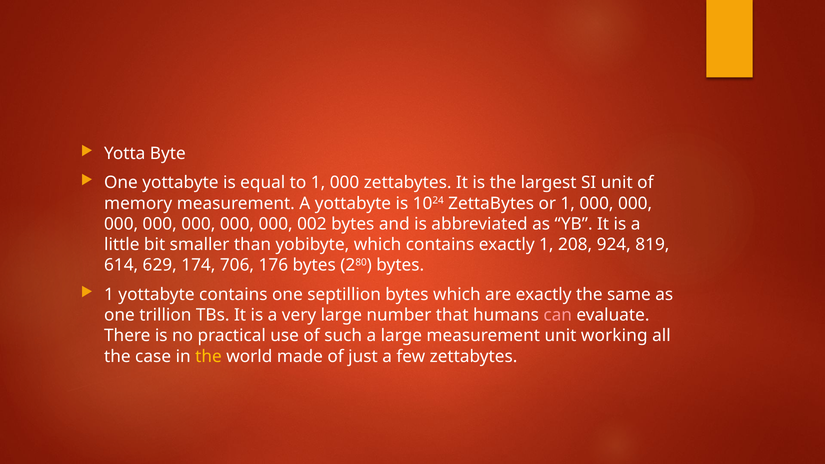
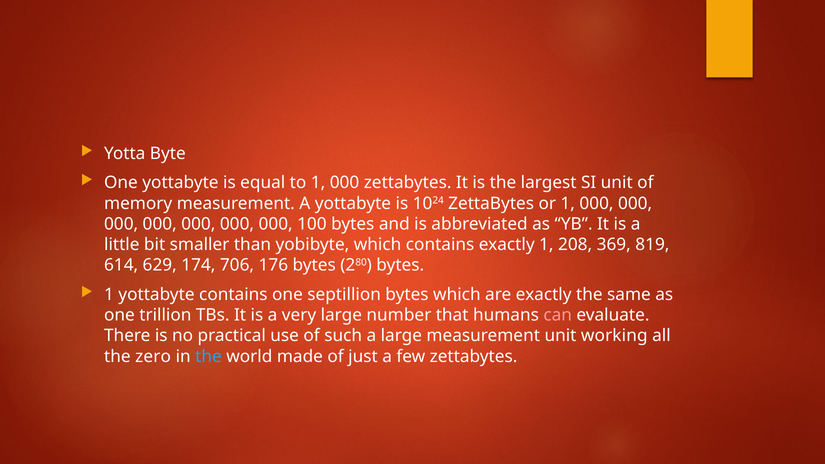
002: 002 -> 100 (312, 224)
924: 924 -> 369 (614, 245)
case: case -> zero (153, 356)
the colour: yellow -> light blue (209, 356)
